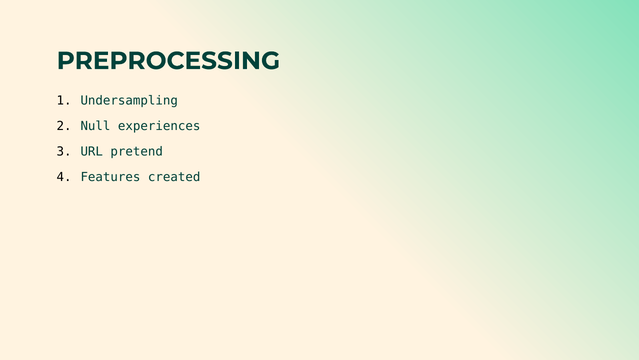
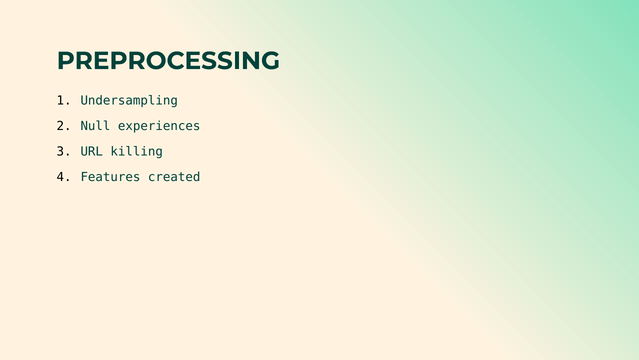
pretend: pretend -> killing (137, 152)
